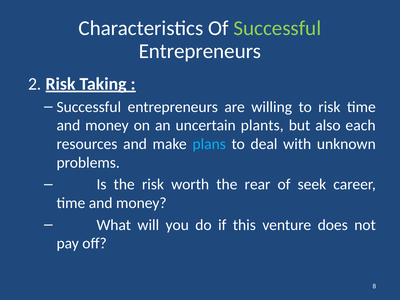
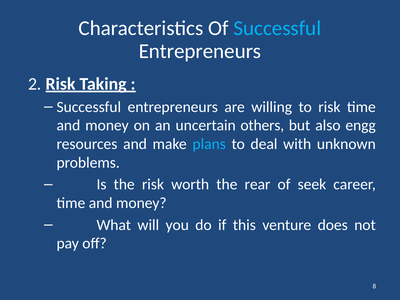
Successful colour: light green -> light blue (277, 28)
plants: plants -> others (262, 125)
each: each -> engg (361, 125)
